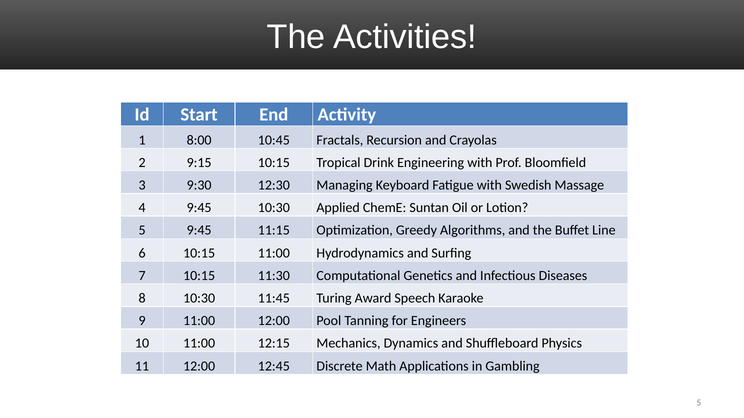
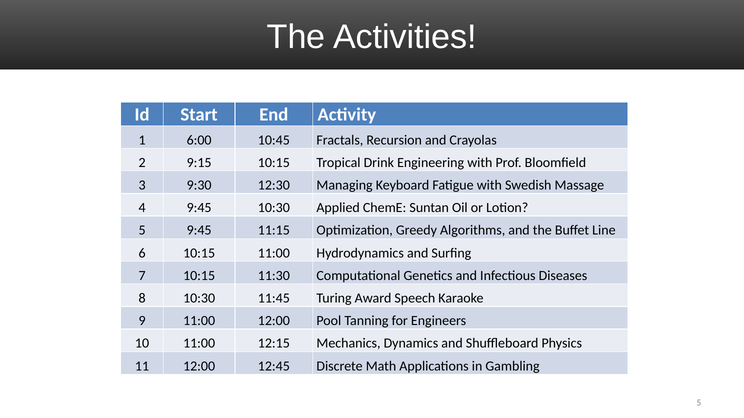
8:00: 8:00 -> 6:00 (199, 140)
